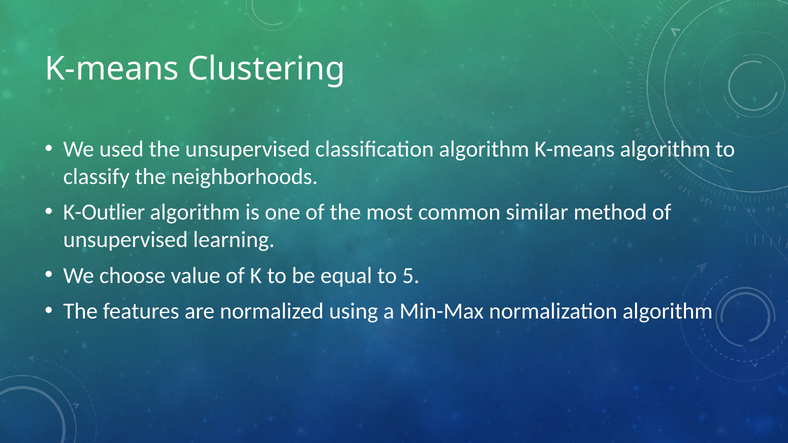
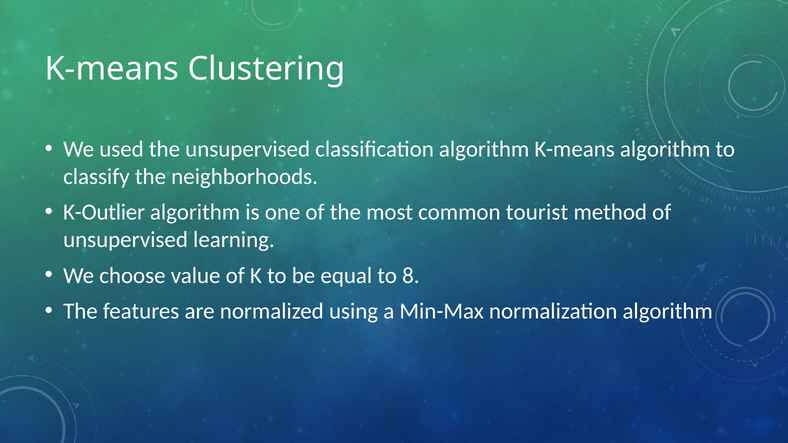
similar: similar -> tourist (537, 213)
5: 5 -> 8 (411, 276)
